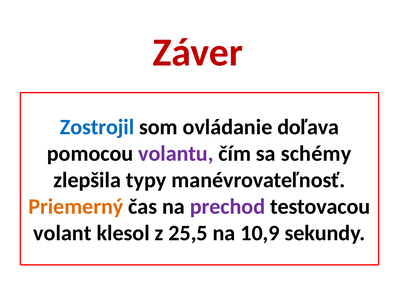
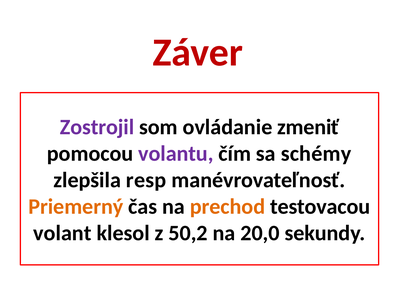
Zostrojil colour: blue -> purple (97, 127)
doľava: doľava -> zmeniť (308, 127)
typy: typy -> resp (146, 180)
prechod colour: purple -> orange (227, 207)
25,5: 25,5 -> 50,2 (188, 233)
10,9: 10,9 -> 20,0 (260, 233)
